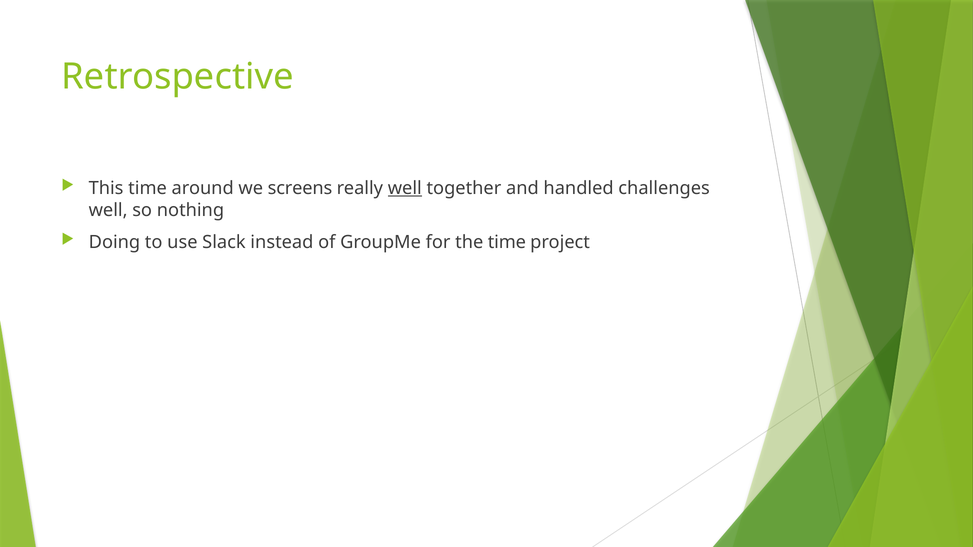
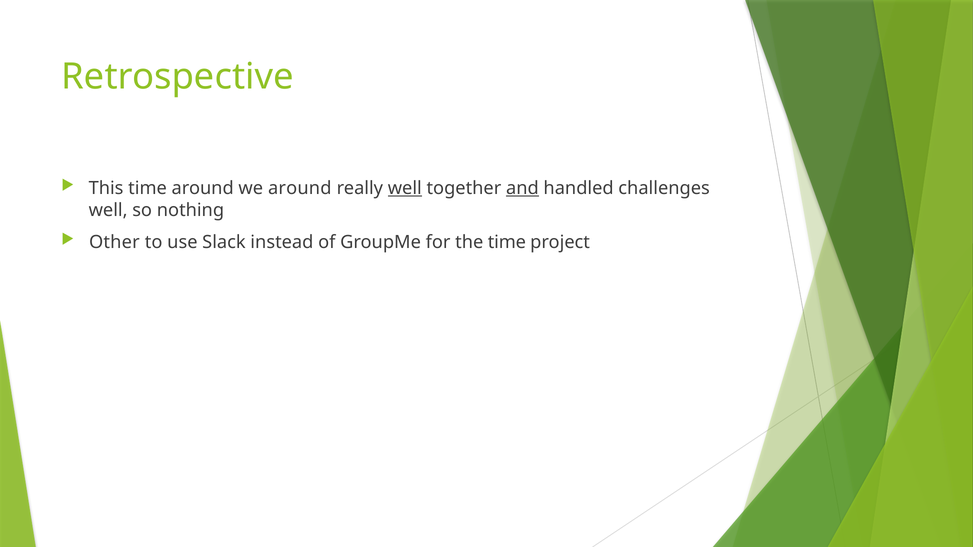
we screens: screens -> around (300, 188)
and underline: none -> present (522, 188)
Doing: Doing -> Other (114, 242)
